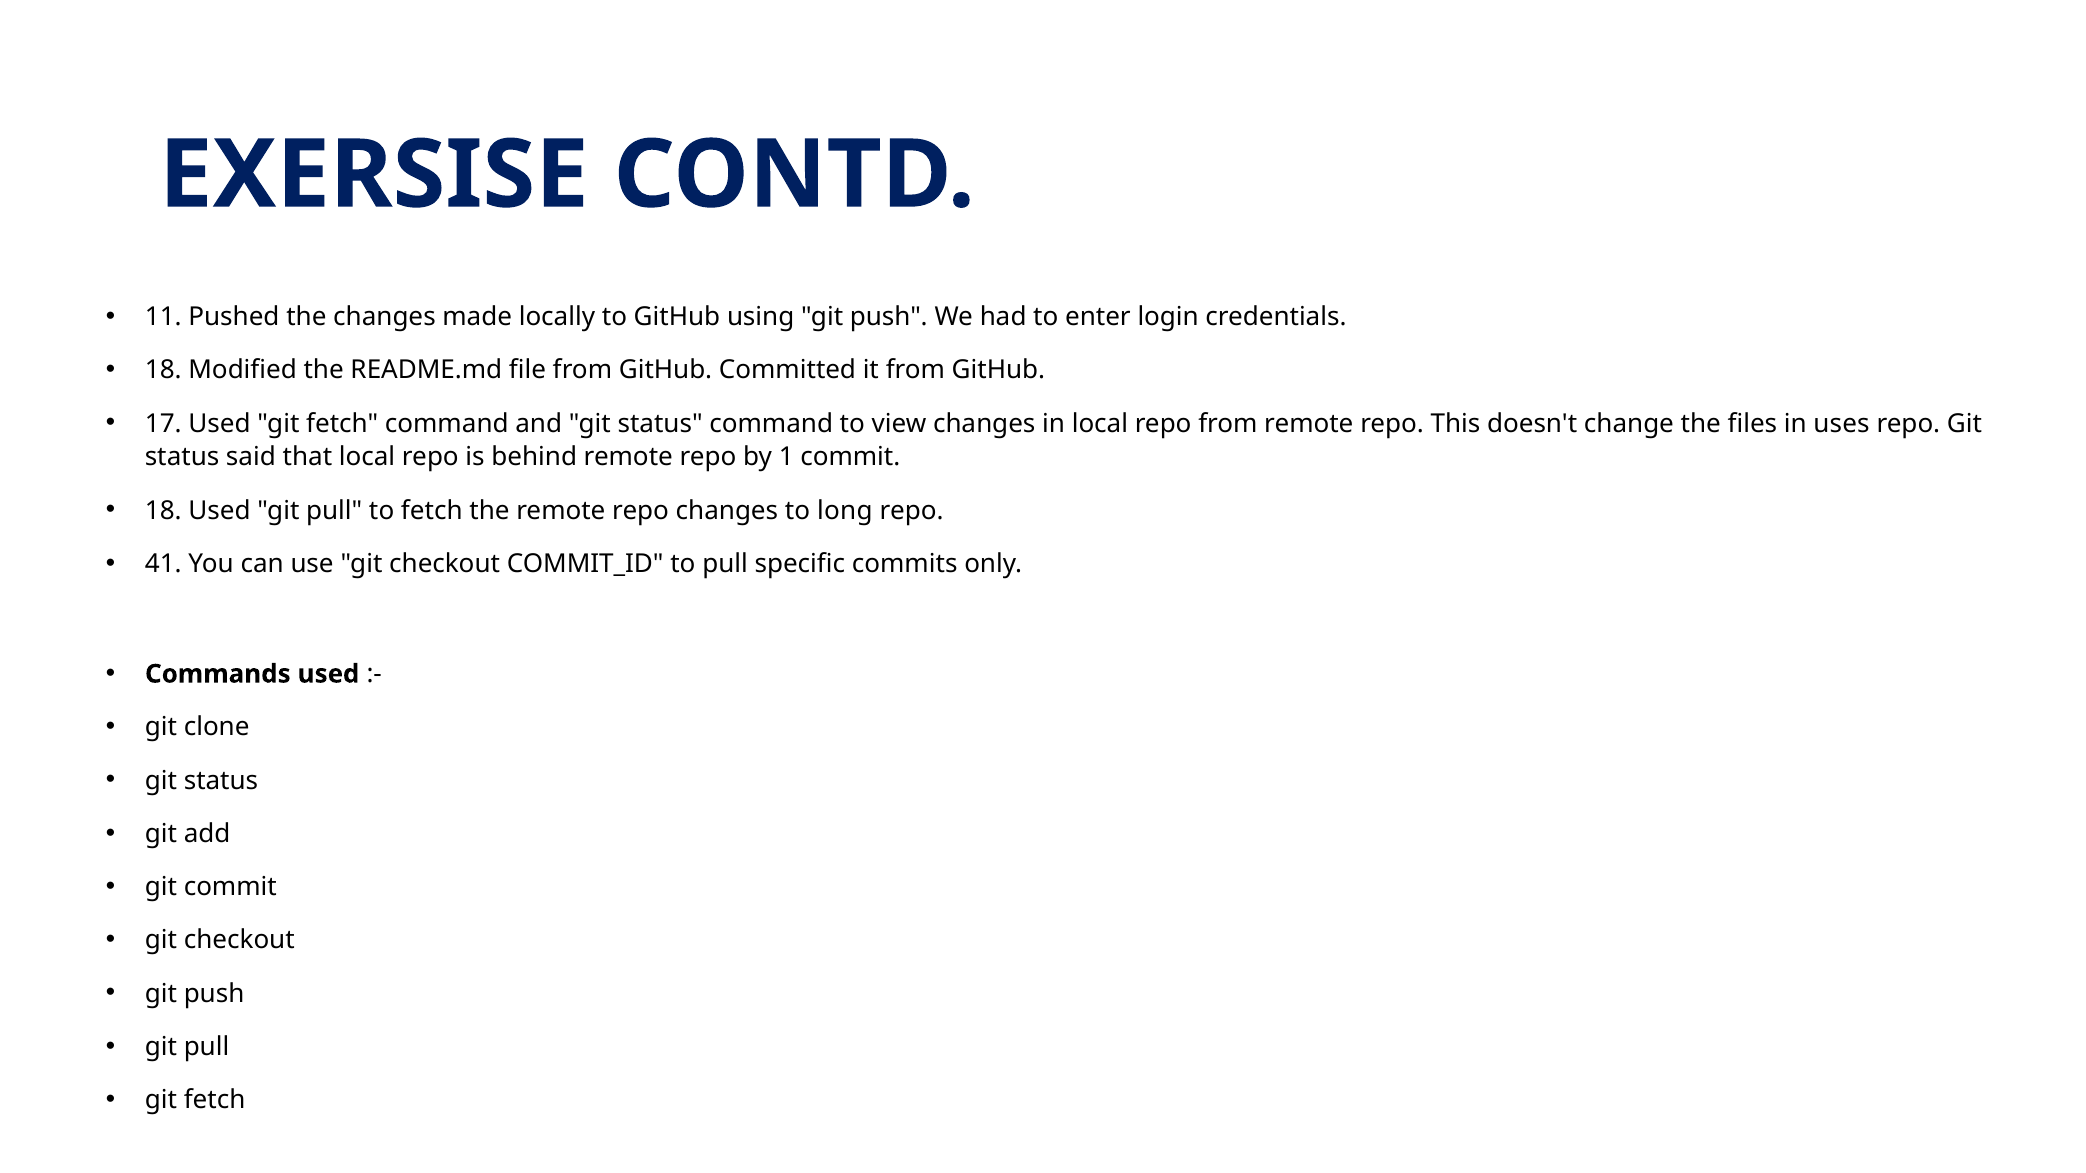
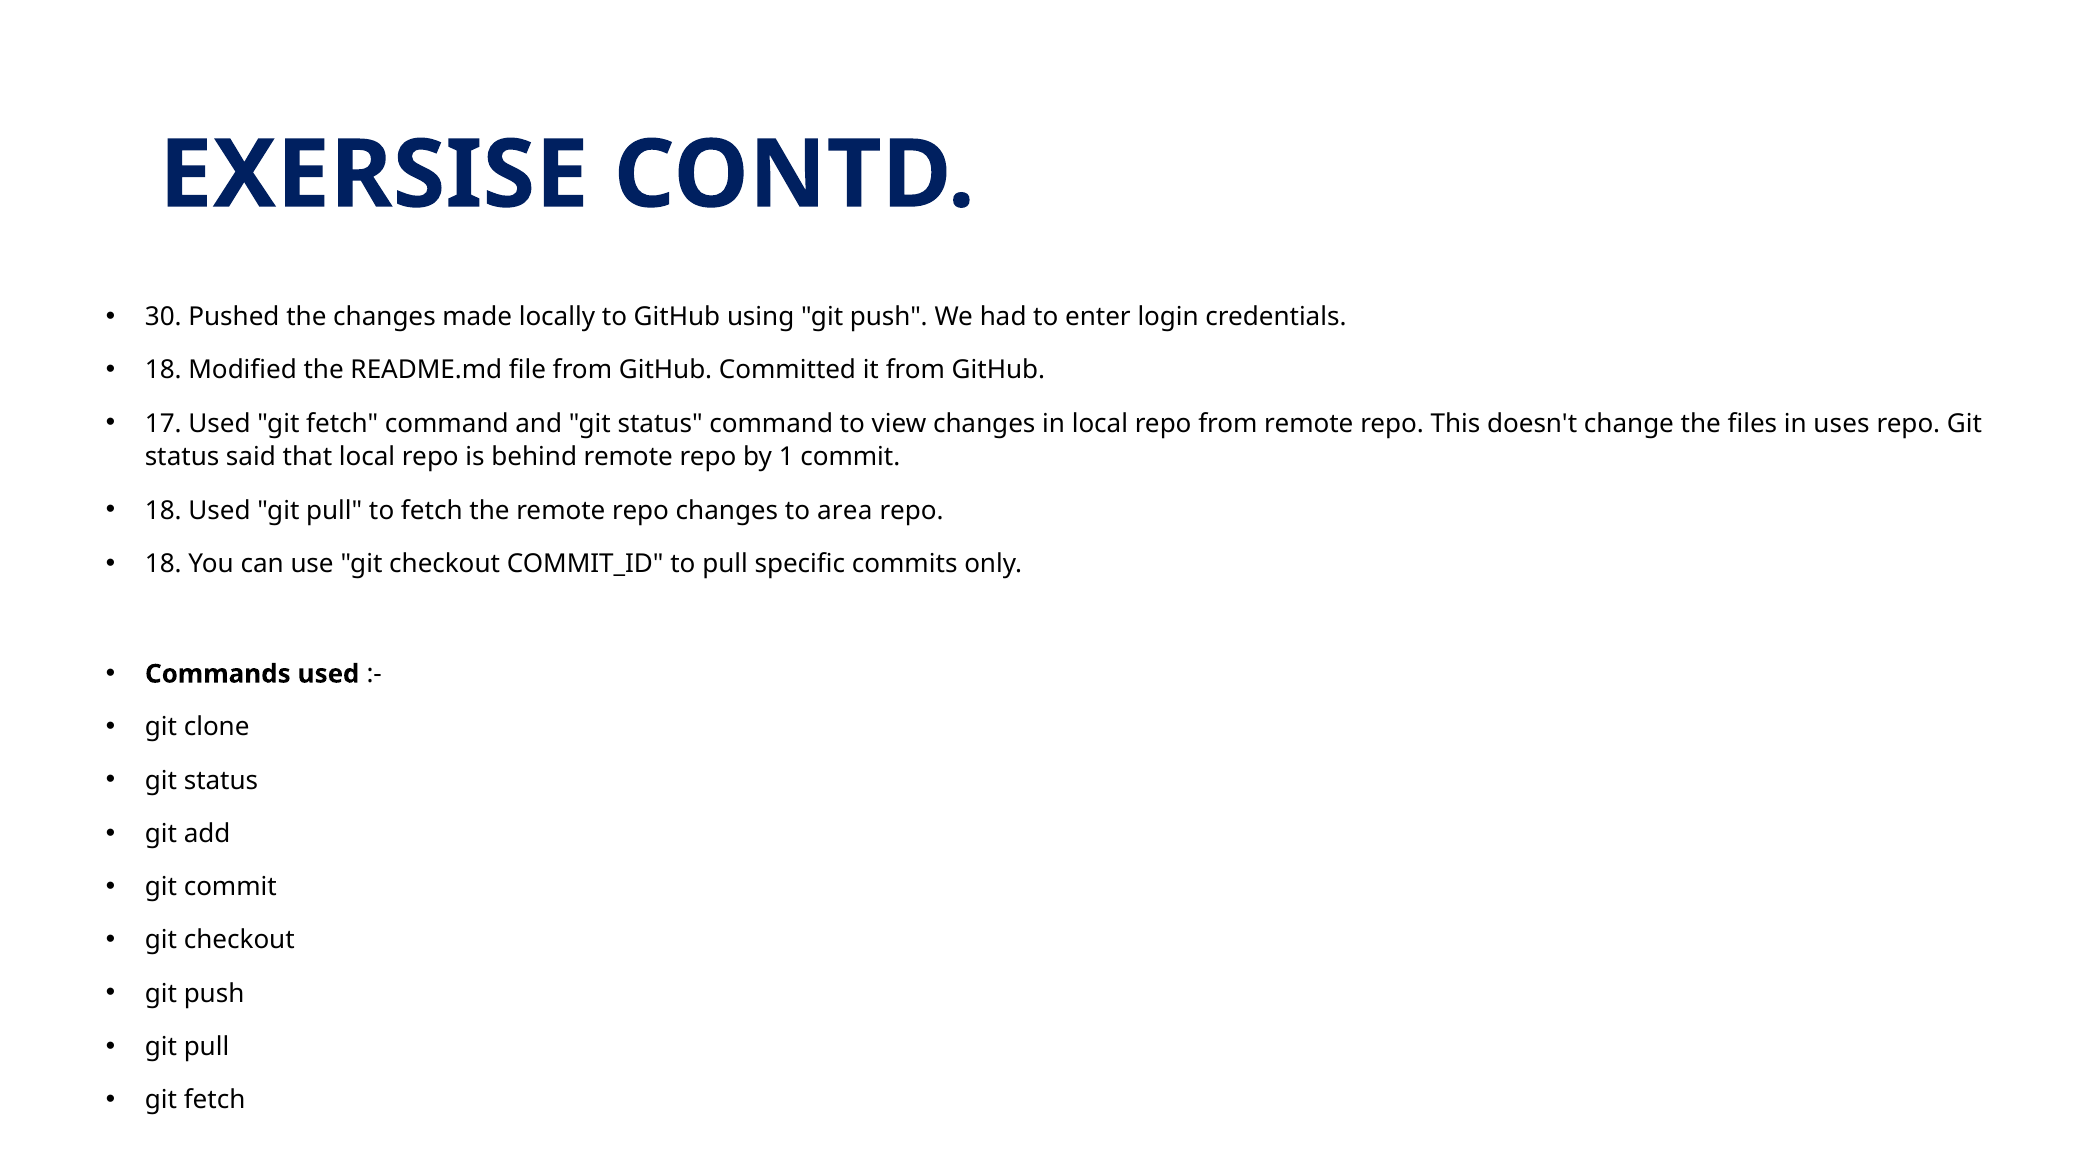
11: 11 -> 30 (163, 317)
long: long -> area (845, 511)
41: 41 -> 18 (163, 564)
